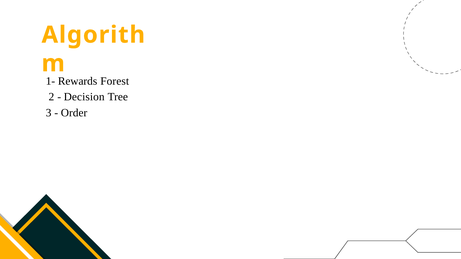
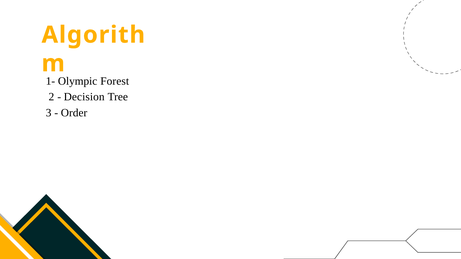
Rewards: Rewards -> Olympic (78, 81)
